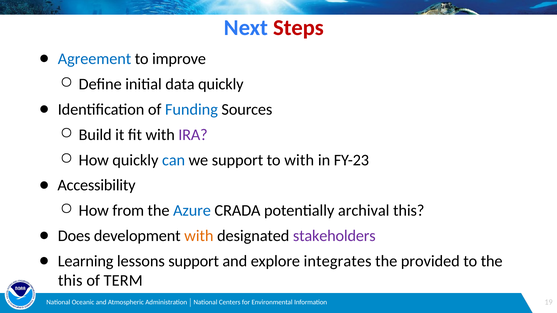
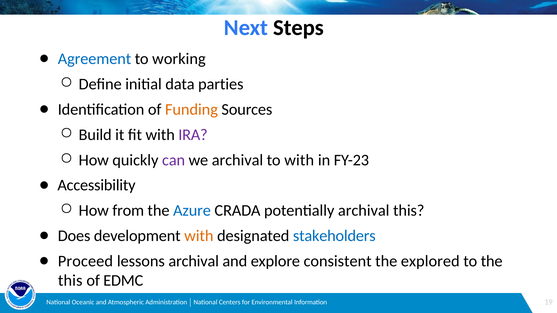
Steps colour: red -> black (298, 28)
improve: improve -> working (179, 59)
data quickly: quickly -> parties (221, 84)
Funding colour: blue -> orange (191, 110)
can colour: blue -> purple (174, 160)
we support: support -> archival (237, 160)
stakeholders colour: purple -> blue (334, 236)
Learning: Learning -> Proceed (85, 261)
lessons support: support -> archival (194, 261)
integrates: integrates -> consistent (338, 261)
provided: provided -> explored (430, 261)
TERM: TERM -> EDMC (123, 281)
